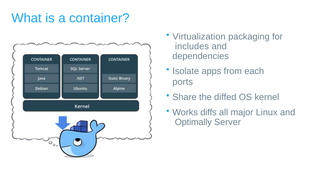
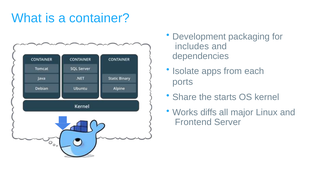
Virtualization: Virtualization -> Development (199, 37)
diffed: diffed -> starts (225, 97)
Optimally: Optimally -> Frontend (193, 122)
